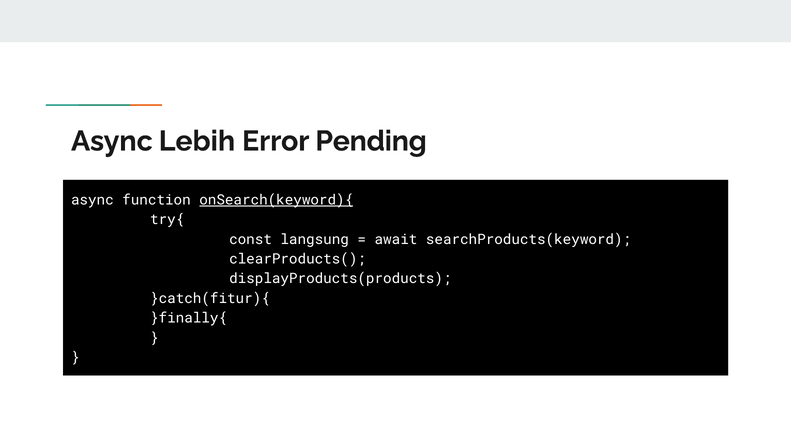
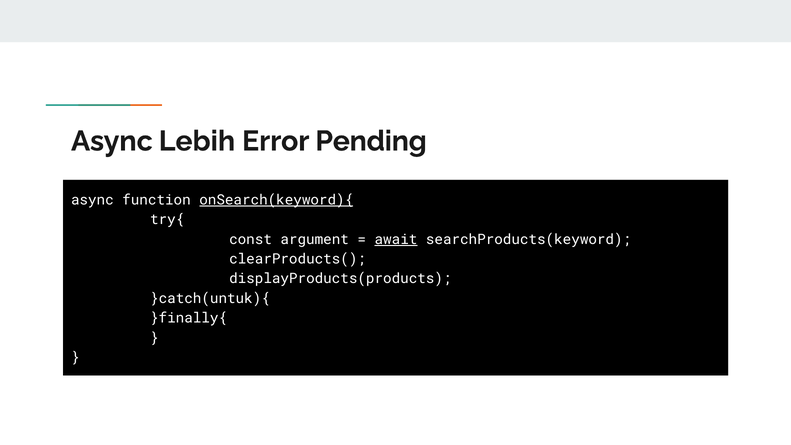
langsung: langsung -> argument (315, 239)
await underline: none -> present (396, 239)
}catch(fitur){: }catch(fitur){ -> }catch(untuk){ (210, 298)
